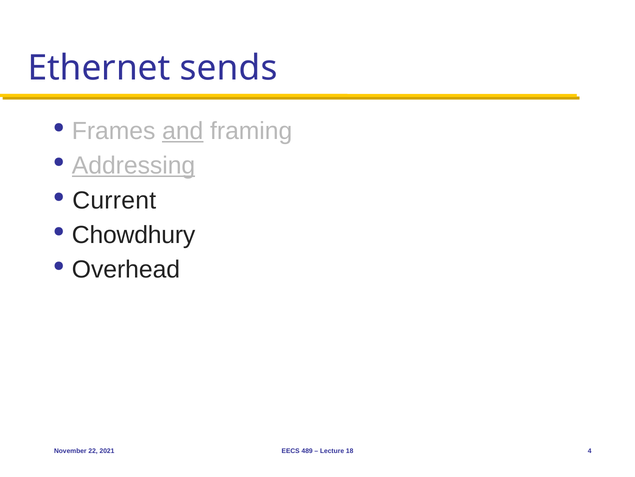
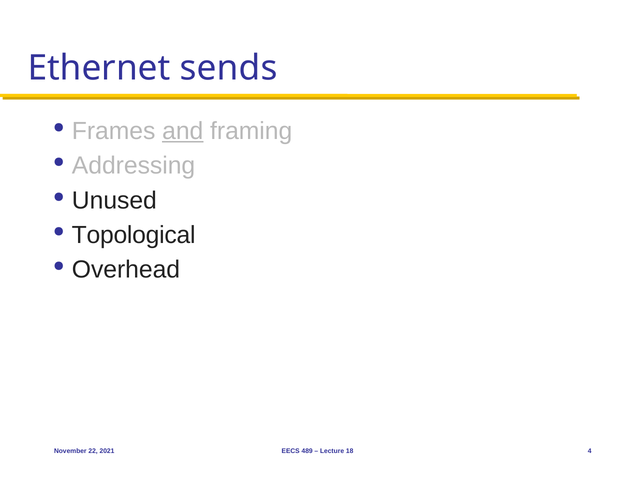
Addressing underline: present -> none (134, 165)
Current: Current -> Unused (114, 200)
Chowdhury: Chowdhury -> Topological (134, 235)
